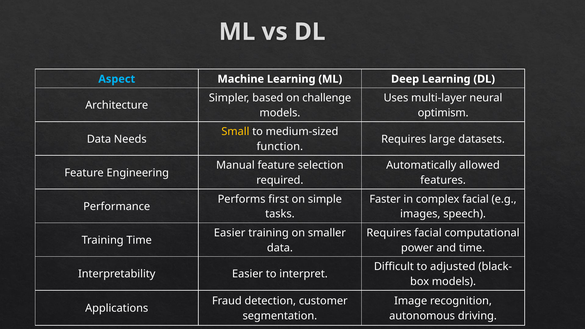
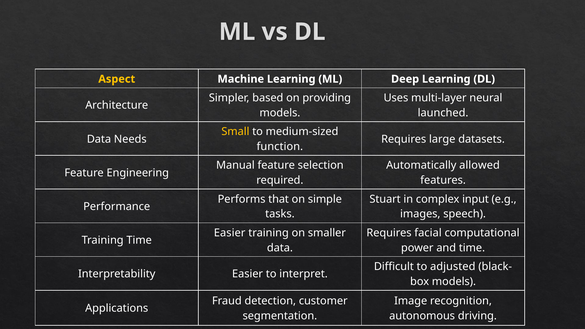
Aspect colour: light blue -> yellow (117, 79)
challenge: challenge -> providing (327, 98)
optimism: optimism -> launched (443, 113)
first: first -> that (279, 199)
Faster: Faster -> Stuart (385, 199)
complex facial: facial -> input (476, 199)
